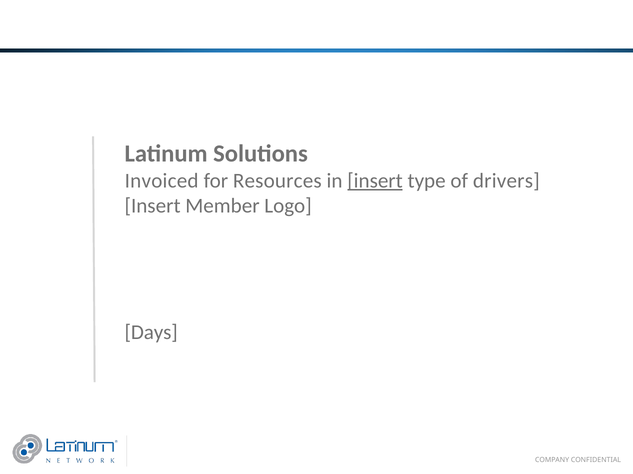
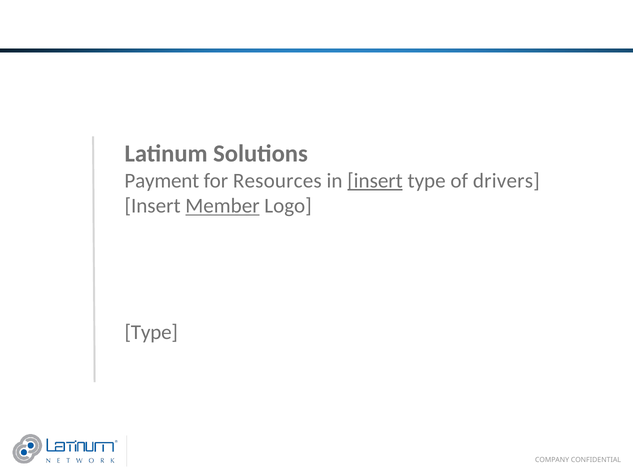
Invoiced: Invoiced -> Payment (162, 181)
Member underline: none -> present (222, 206)
Days: Days -> Type (151, 333)
